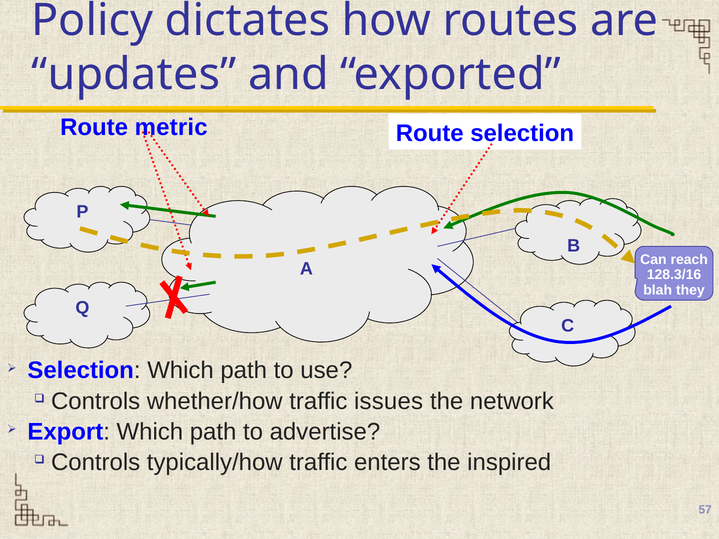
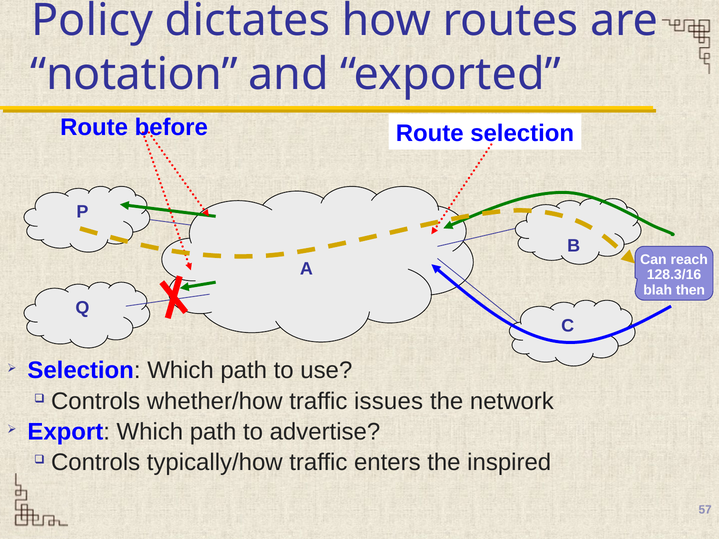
updates: updates -> notation (134, 74)
metric: metric -> before (171, 127)
they: they -> then (690, 290)
